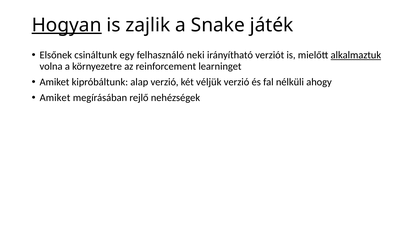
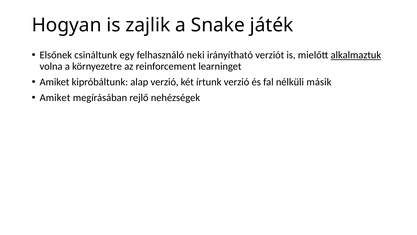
Hogyan underline: present -> none (67, 25)
véljük: véljük -> írtunk (209, 82)
ahogy: ahogy -> másik (319, 82)
